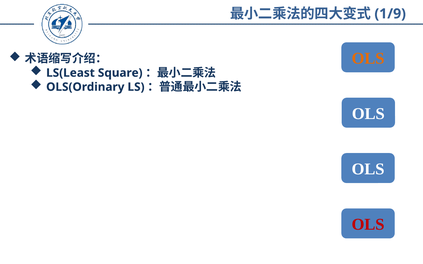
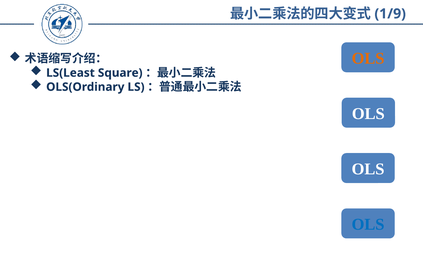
OLS colour: red -> blue (368, 225)
